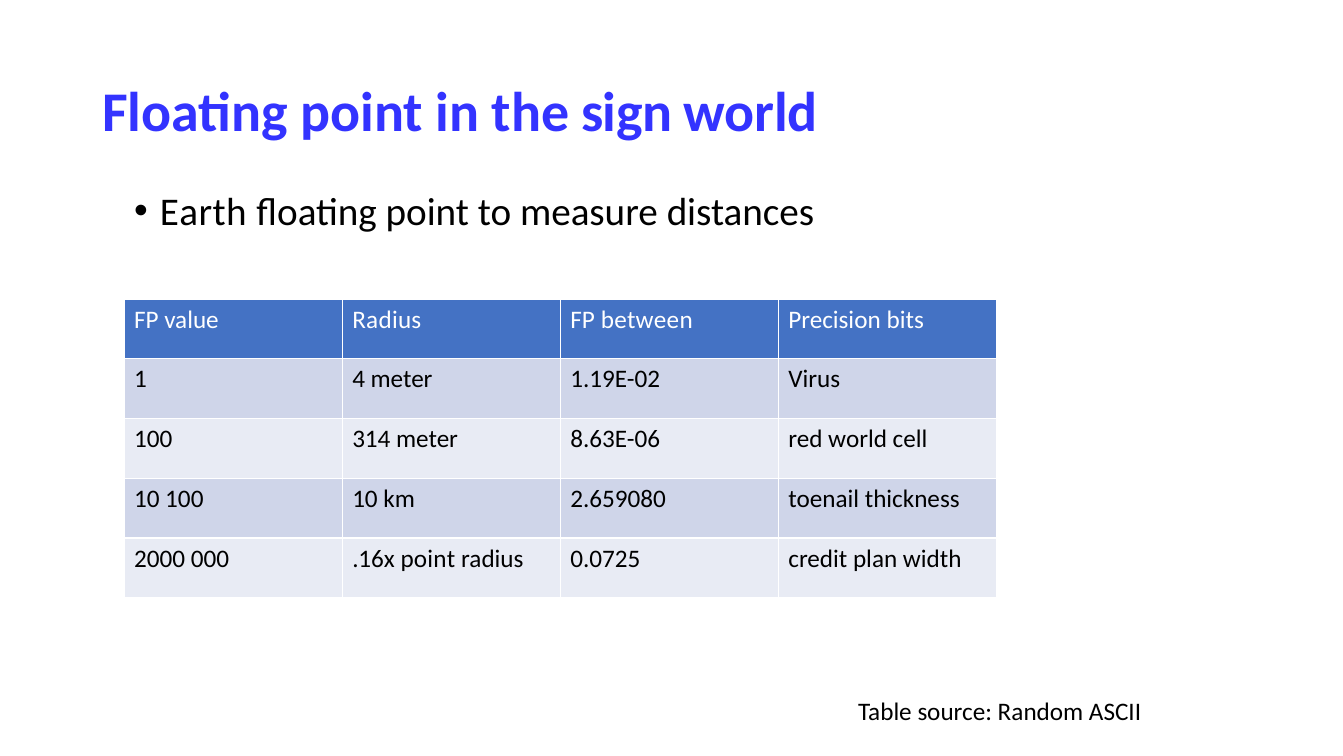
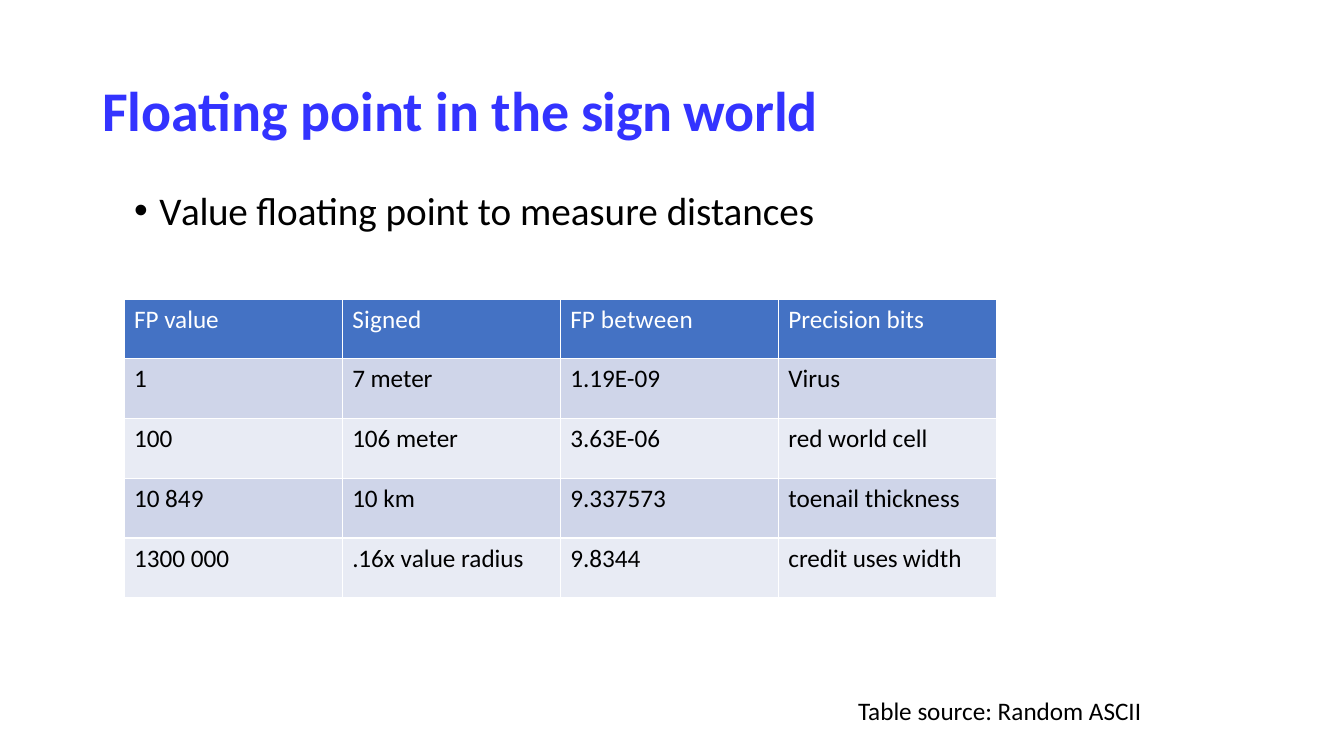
Earth: Earth -> Value (204, 212)
value Radius: Radius -> Signed (387, 320)
4: 4 -> 7 (359, 379)
1.19E-02: 1.19E-02 -> 1.19E-09 (615, 379)
314: 314 -> 106 (371, 439)
8.63E-06: 8.63E-06 -> 3.63E-06 (615, 439)
10 100: 100 -> 849 (184, 499)
2.659080: 2.659080 -> 9.337573 (618, 499)
2000: 2000 -> 1300 (160, 558)
.16x point: point -> value (428, 558)
0.0725: 0.0725 -> 9.8344 (605, 558)
plan: plan -> uses (875, 558)
